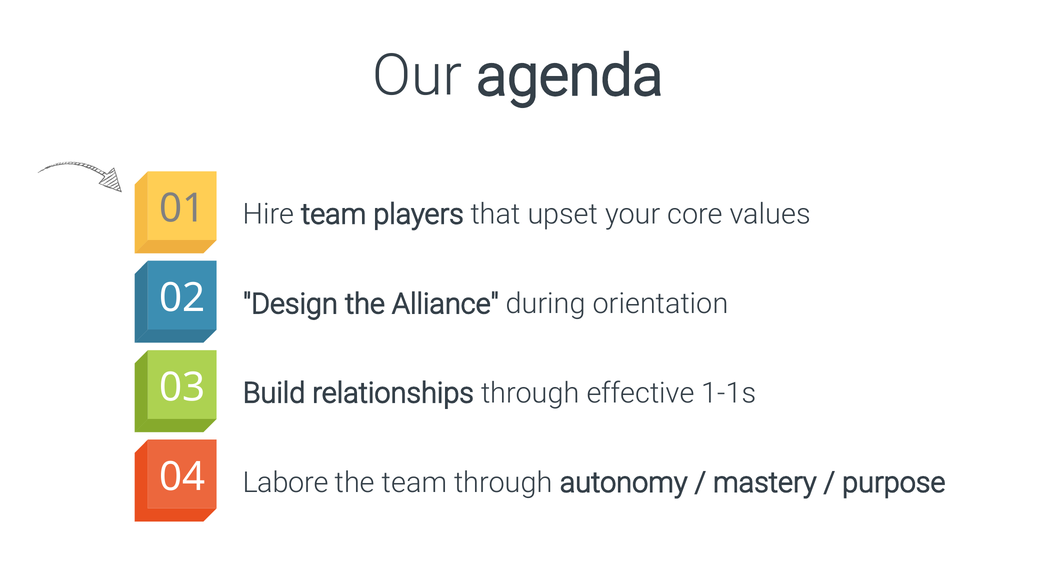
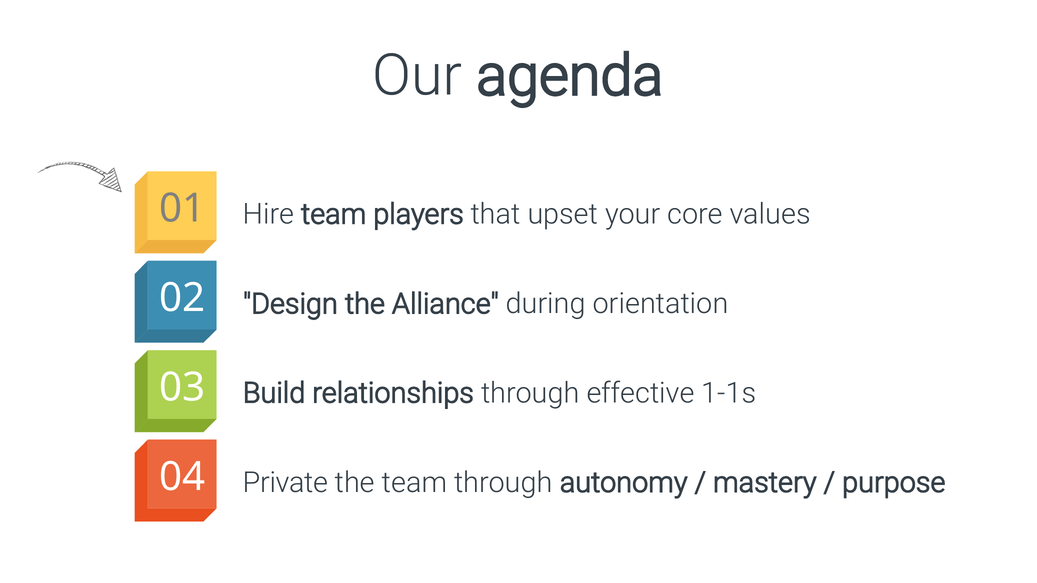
Labore: Labore -> Private (285, 483)
